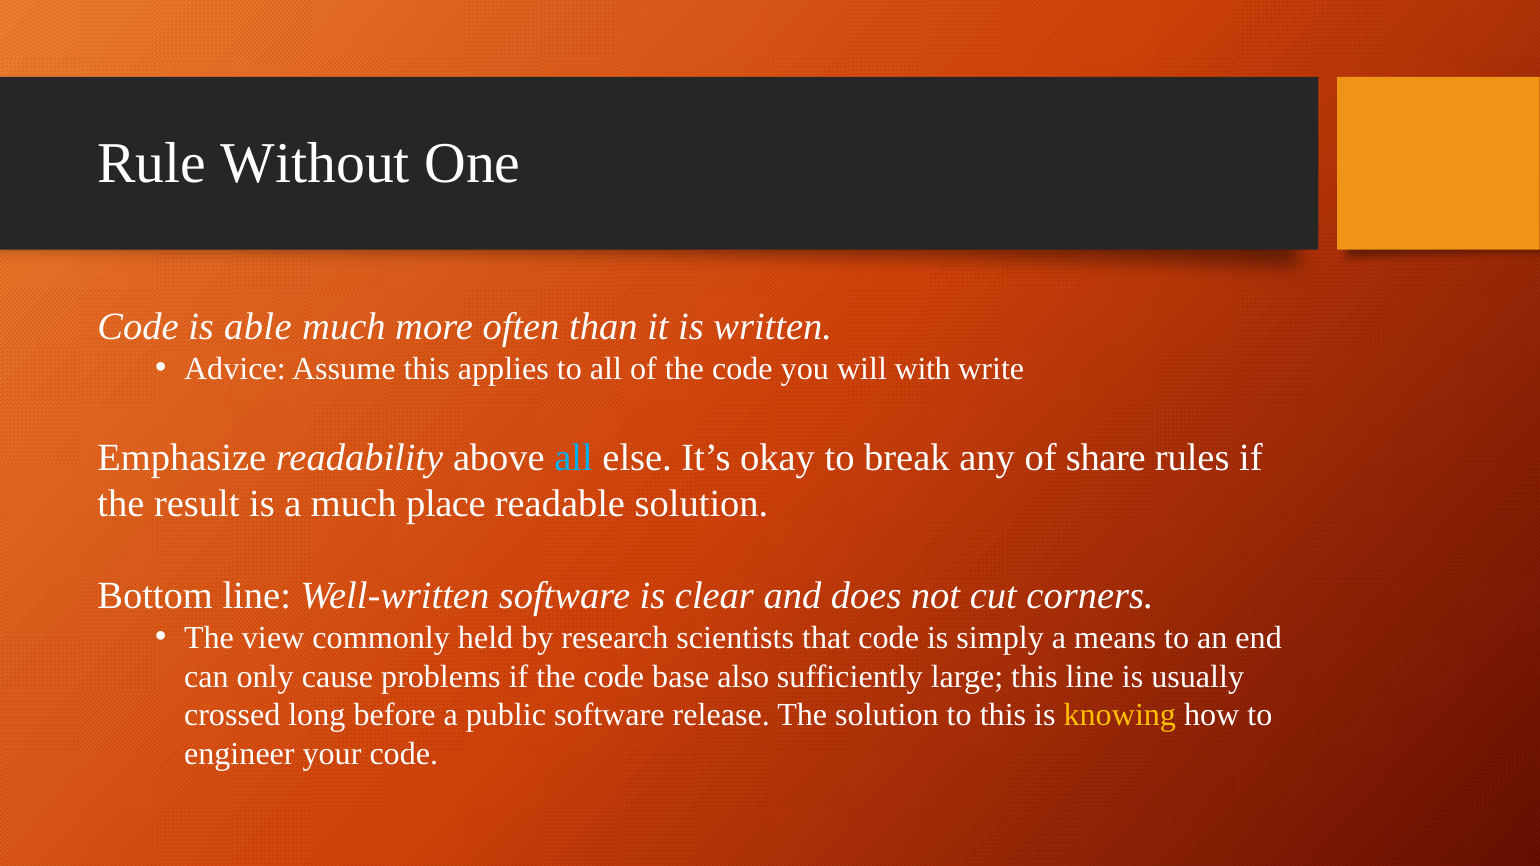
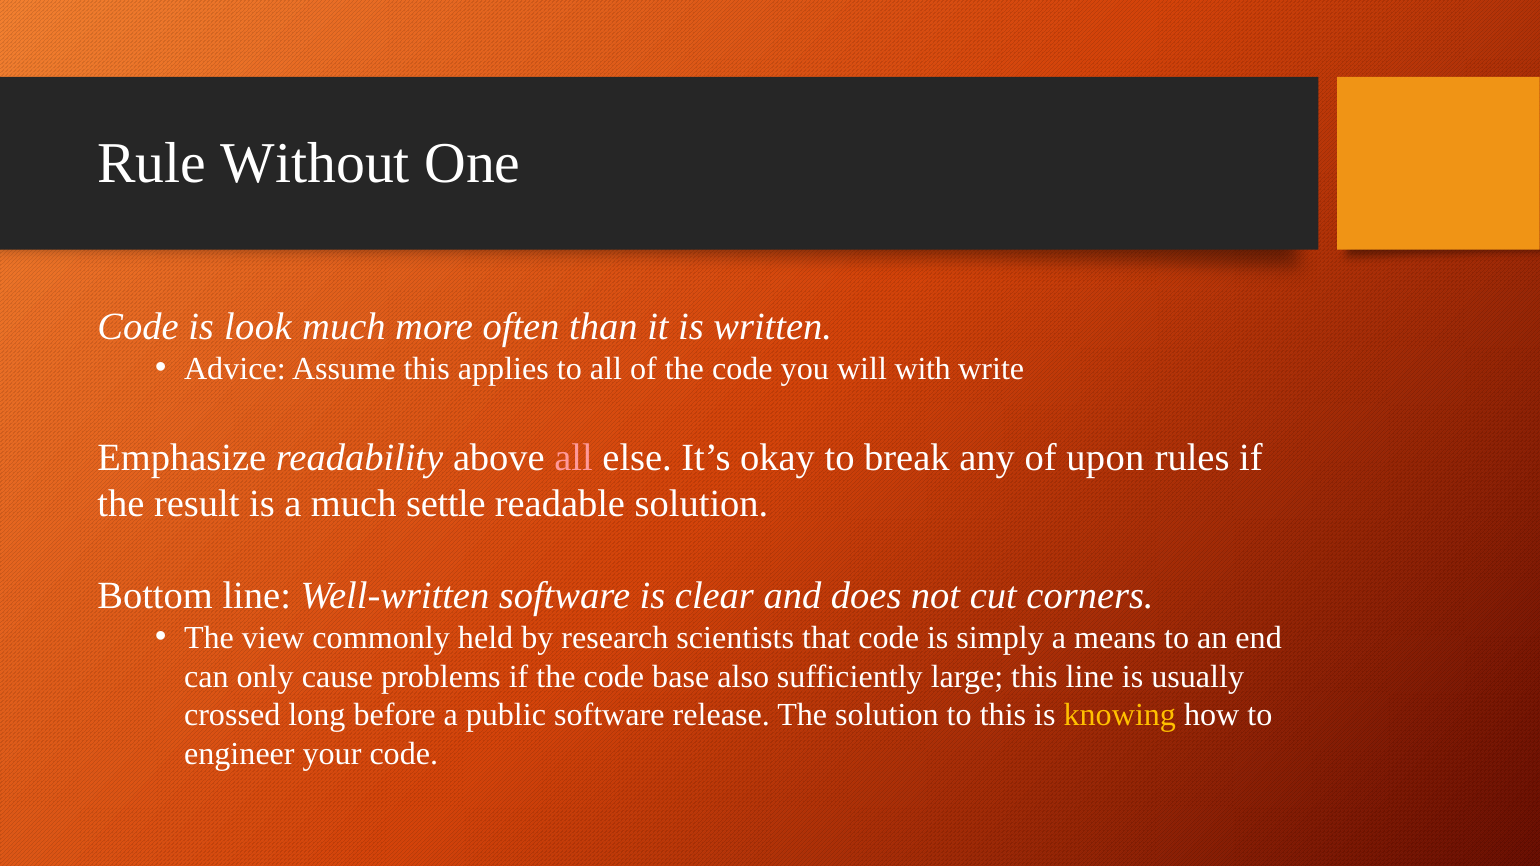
able: able -> look (258, 327)
all colour: light blue -> pink (574, 458)
share: share -> upon (1105, 458)
place: place -> settle (446, 504)
